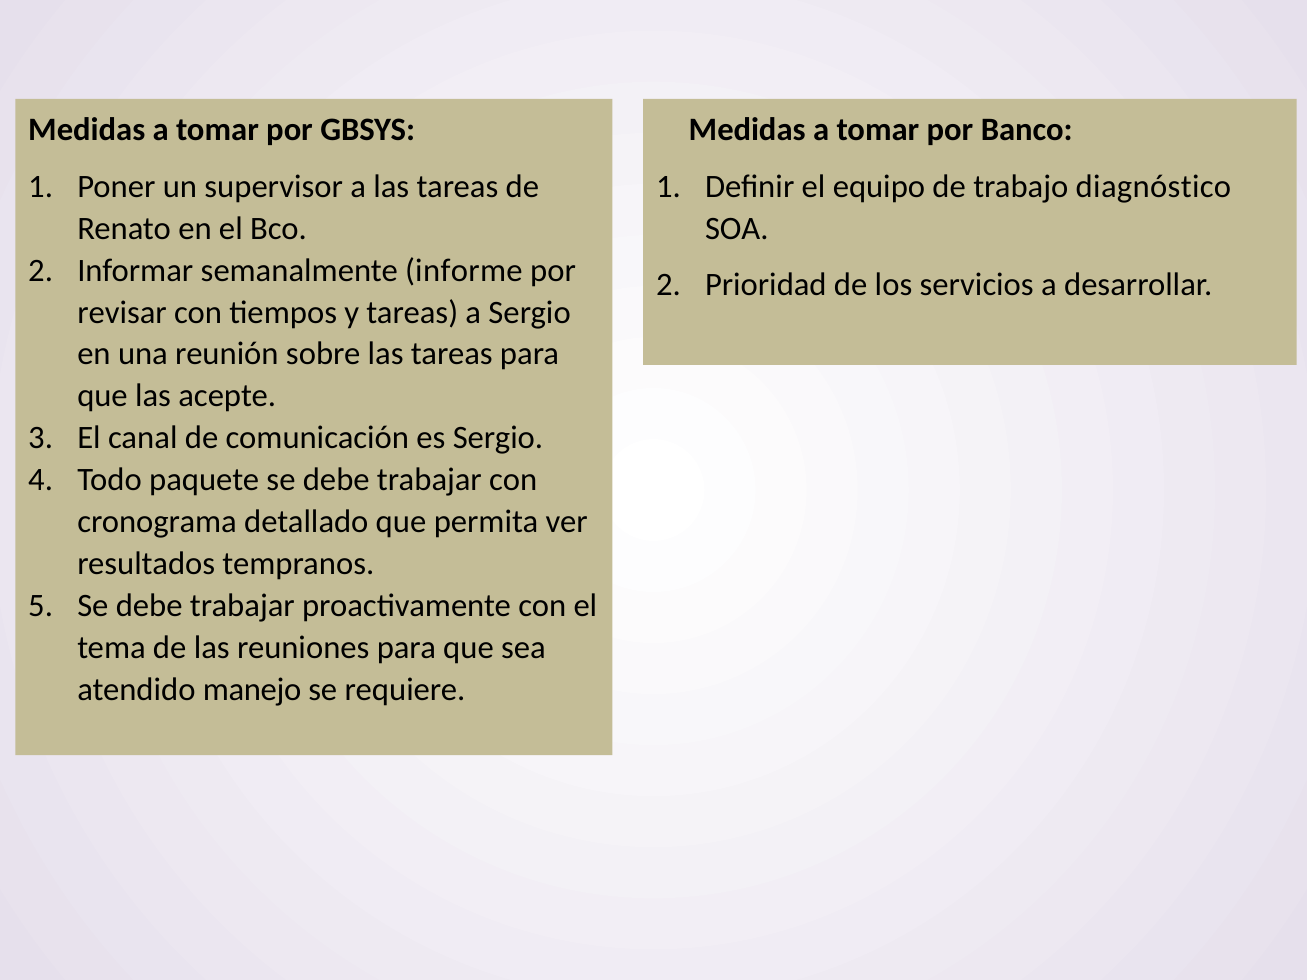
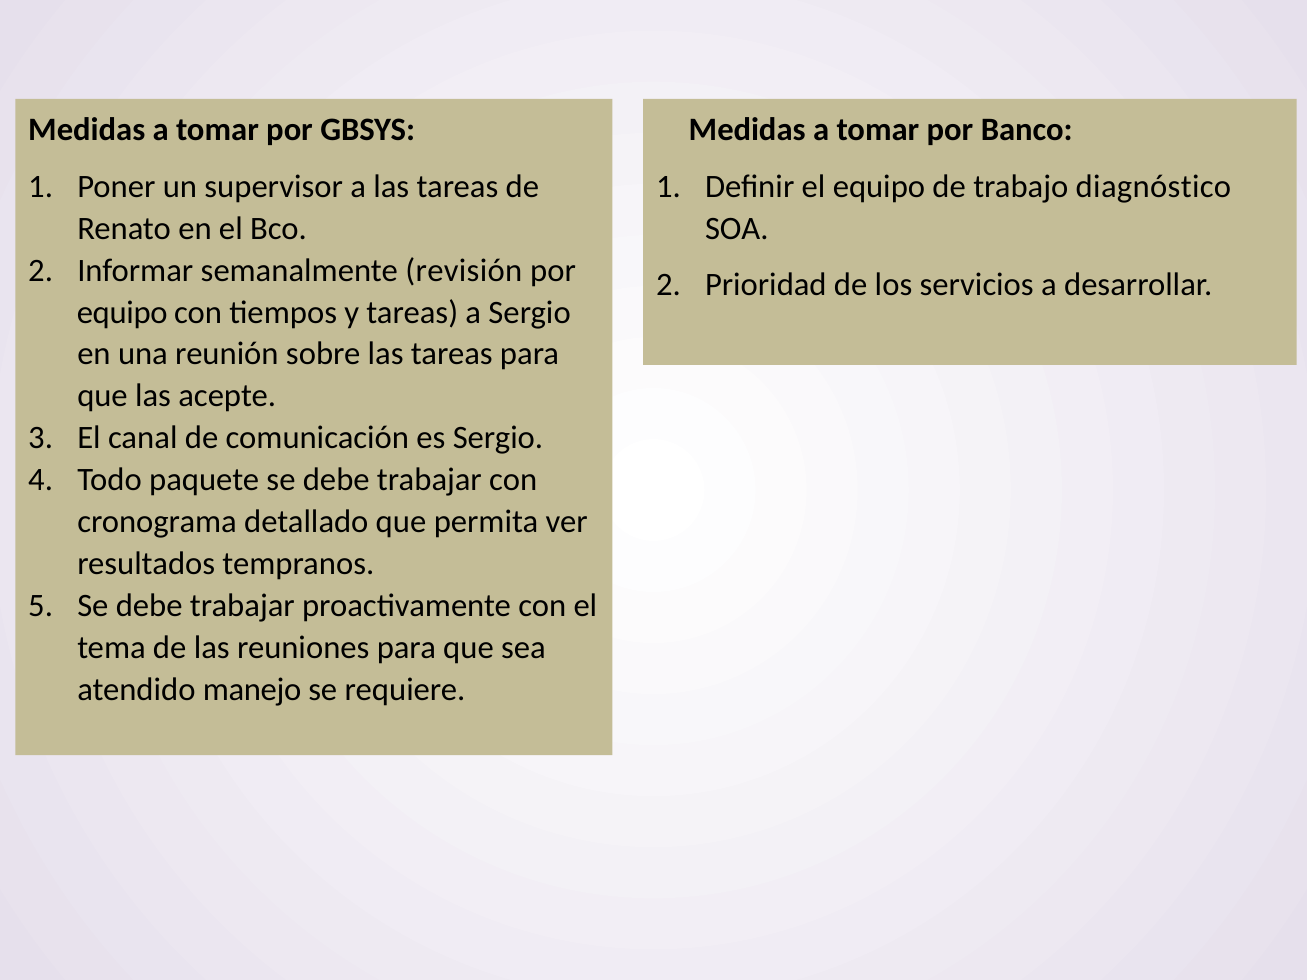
informe: informe -> revisión (464, 270)
revisar: revisar -> equipo (122, 312)
